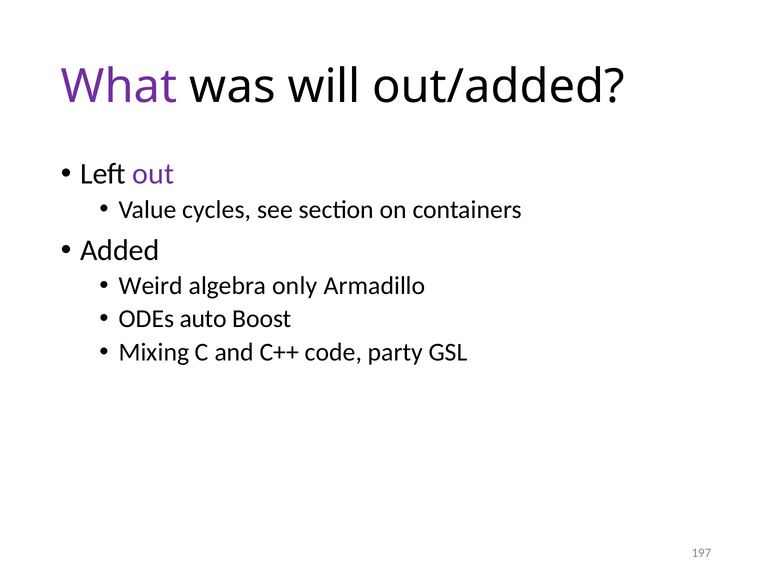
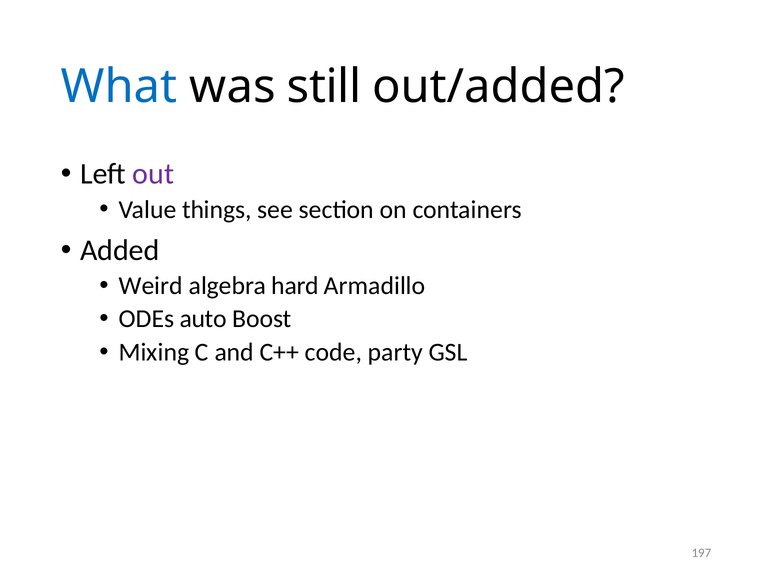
What colour: purple -> blue (119, 86)
will: will -> still (324, 86)
cycles: cycles -> things (217, 210)
only: only -> hard (295, 286)
